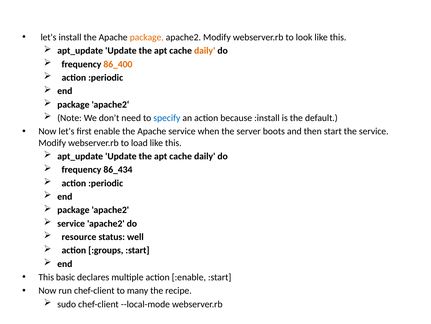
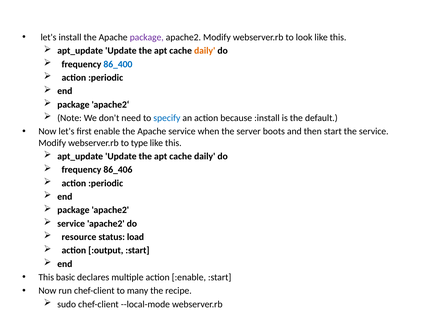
package colour: orange -> purple (147, 37)
86_400 colour: orange -> blue (118, 64)
load: load -> type (139, 143)
86_434: 86_434 -> 86_406 (118, 169)
well: well -> load (135, 236)
:groups: :groups -> :output (106, 250)
